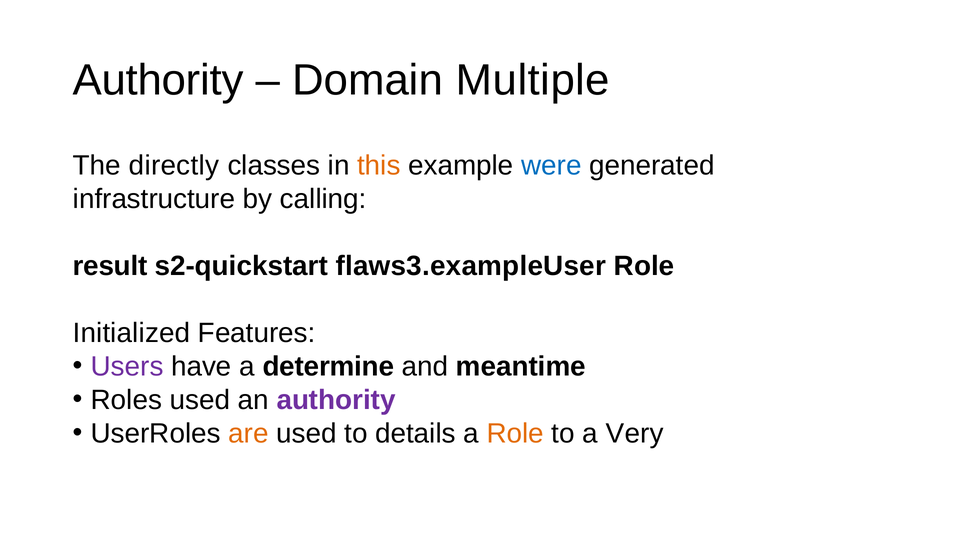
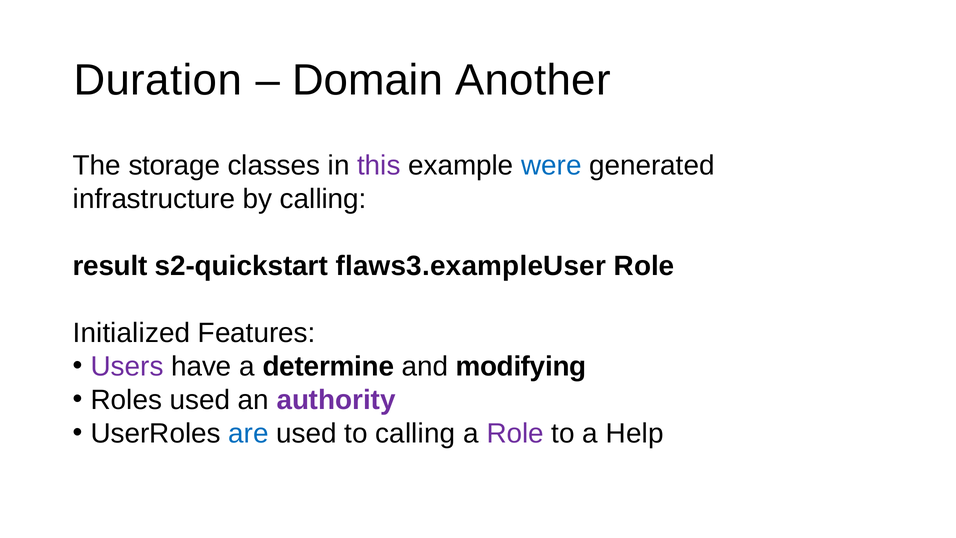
Authority: Authority -> Duration (158, 80)
Multiple: Multiple -> Another (533, 80)
directly: directly -> storage (174, 165)
this colour: orange -> purple (379, 165)
meantime: meantime -> modifying (521, 366)
are colour: orange -> blue (249, 433)
to details: details -> calling (415, 433)
Role colour: orange -> purple (515, 433)
Very: Very -> Help (635, 433)
